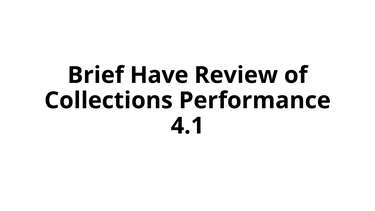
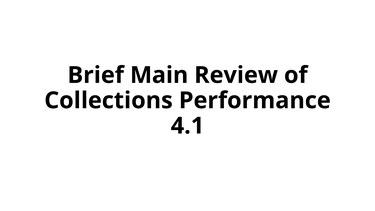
Have: Have -> Main (159, 75)
